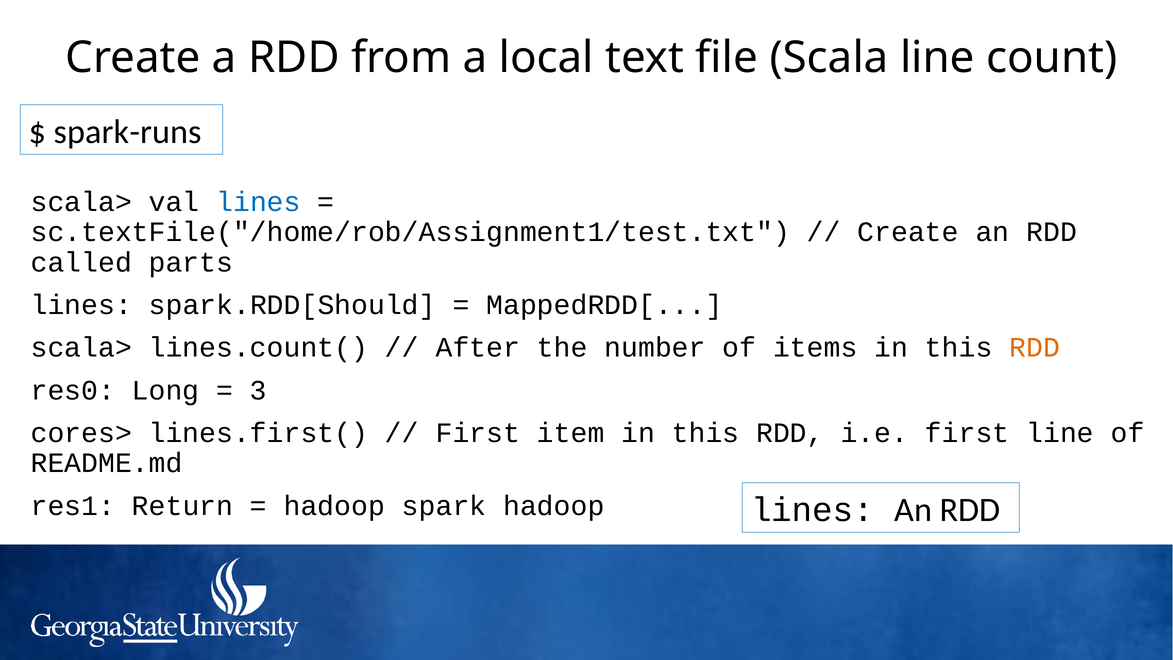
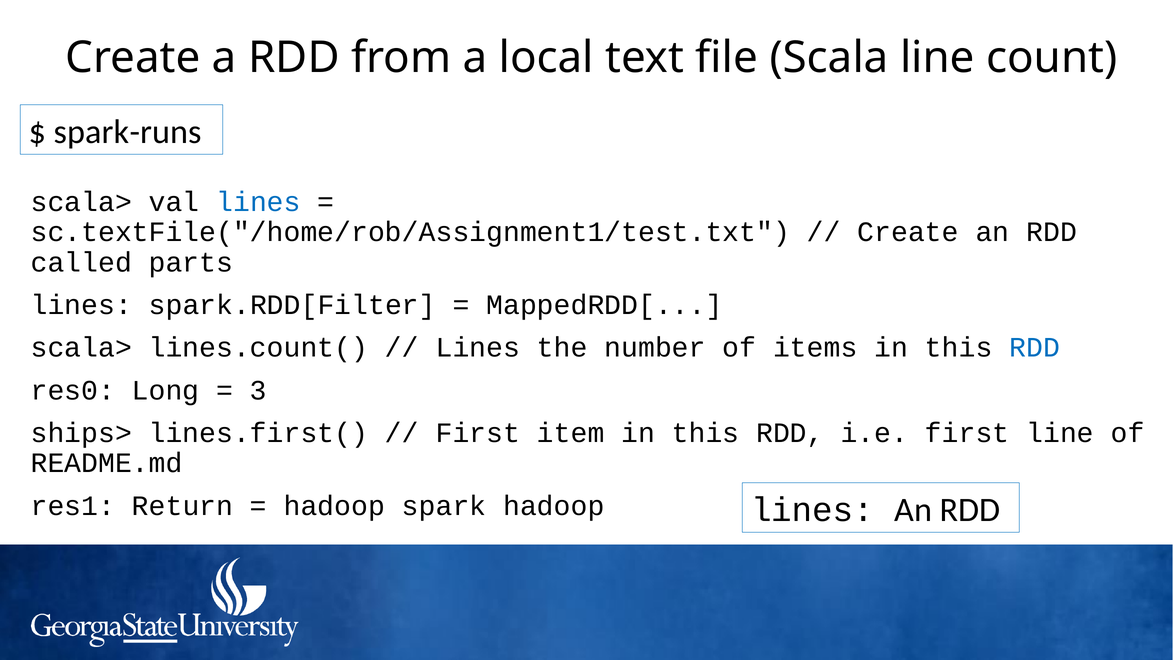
spark.RDD[Should: spark.RDD[Should -> spark.RDD[Filter (292, 305)
After: After -> Lines (478, 348)
RDD colour: orange -> blue (1035, 348)
cores>: cores> -> ships> (81, 433)
